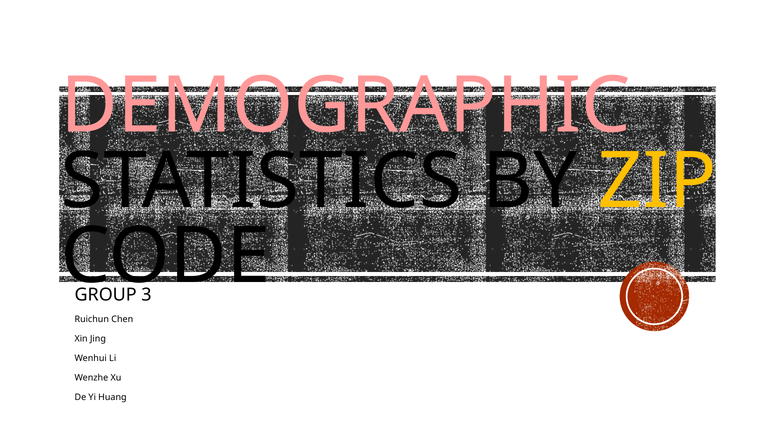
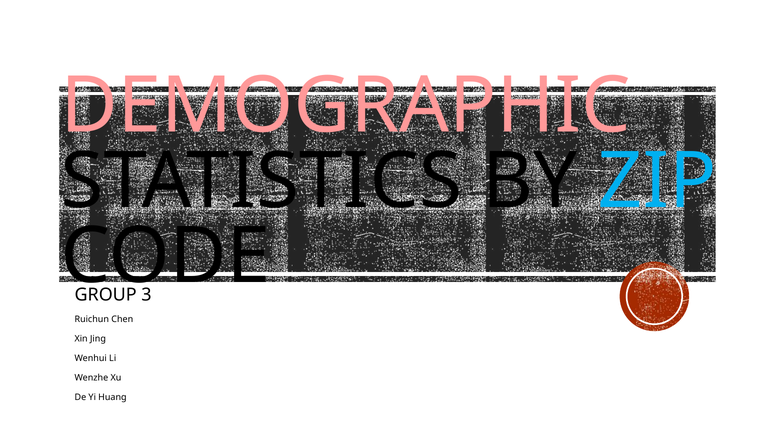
ZIP colour: yellow -> light blue (657, 181)
